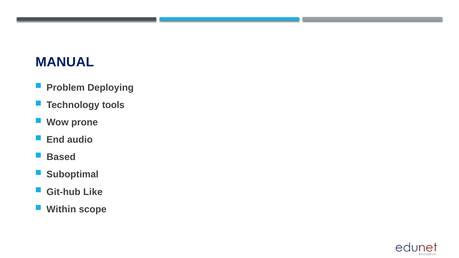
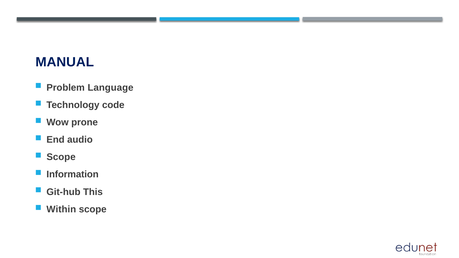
Deploying: Deploying -> Language (111, 88)
tools: tools -> code (113, 105)
Based: Based -> Scope (61, 157)
Suboptimal: Suboptimal -> Information (73, 175)
Like: Like -> This (93, 192)
